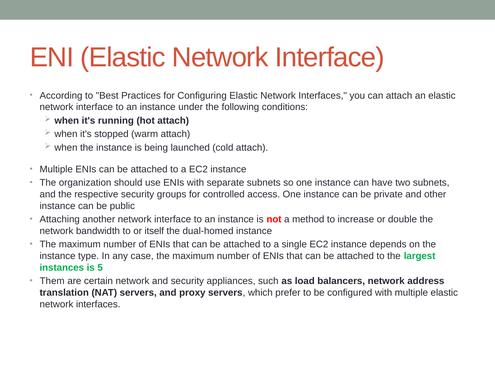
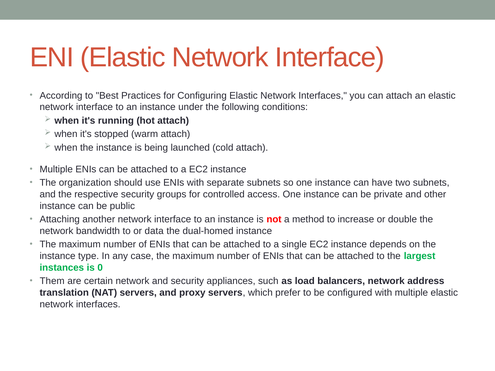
itself: itself -> data (154, 231)
5: 5 -> 0 (100, 268)
